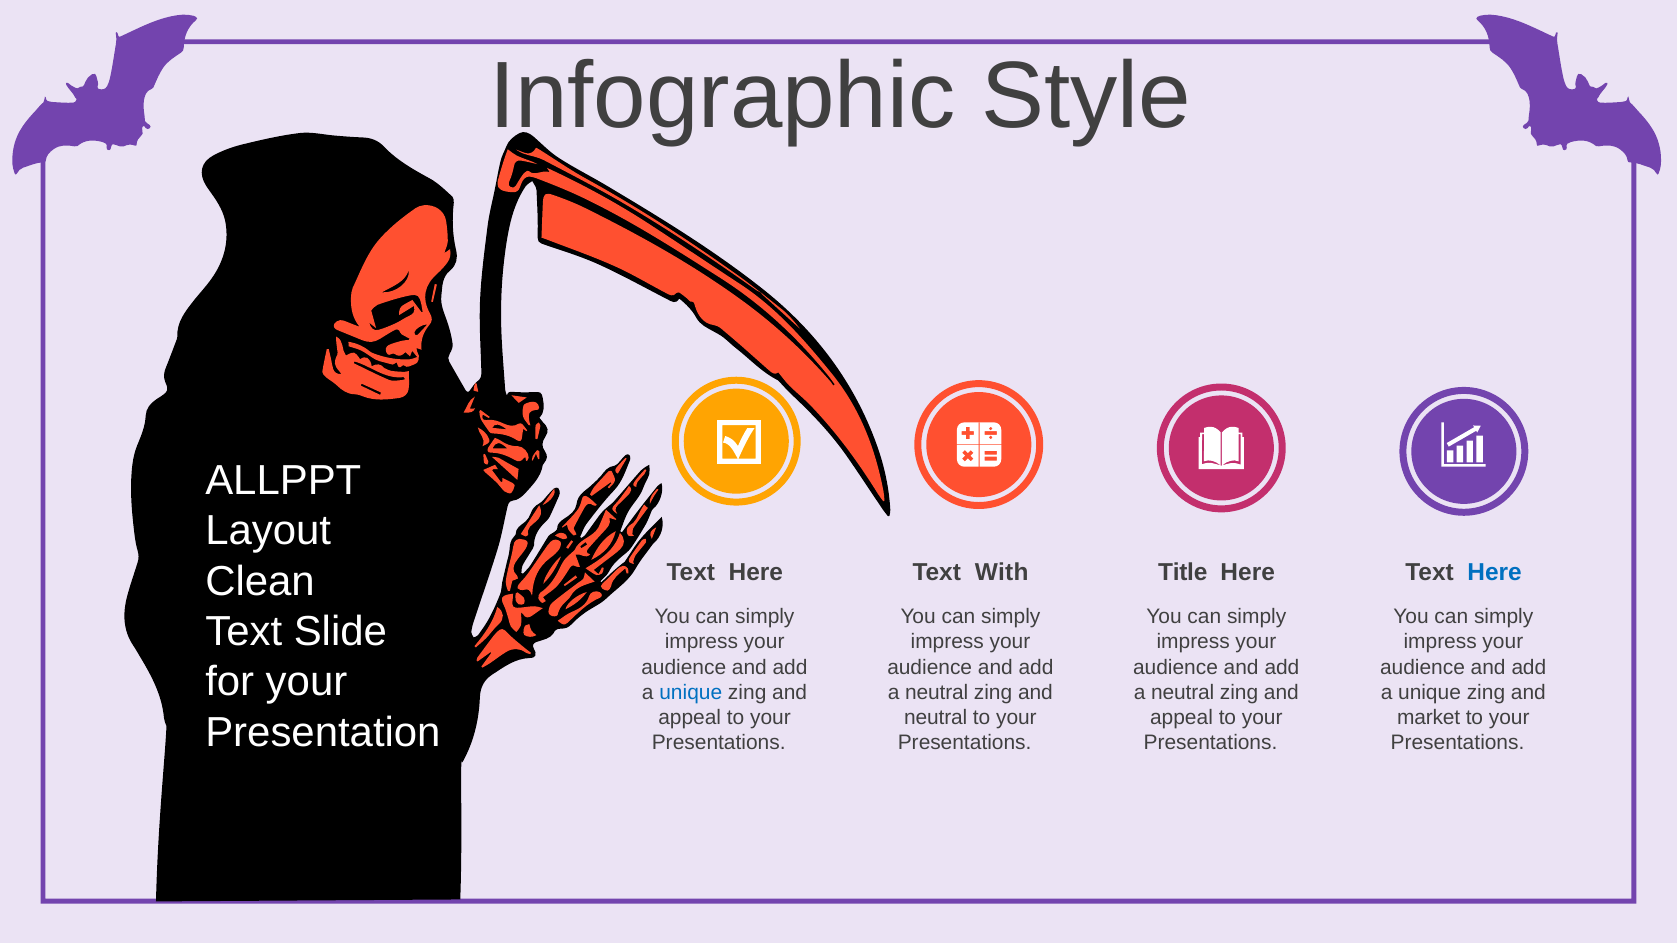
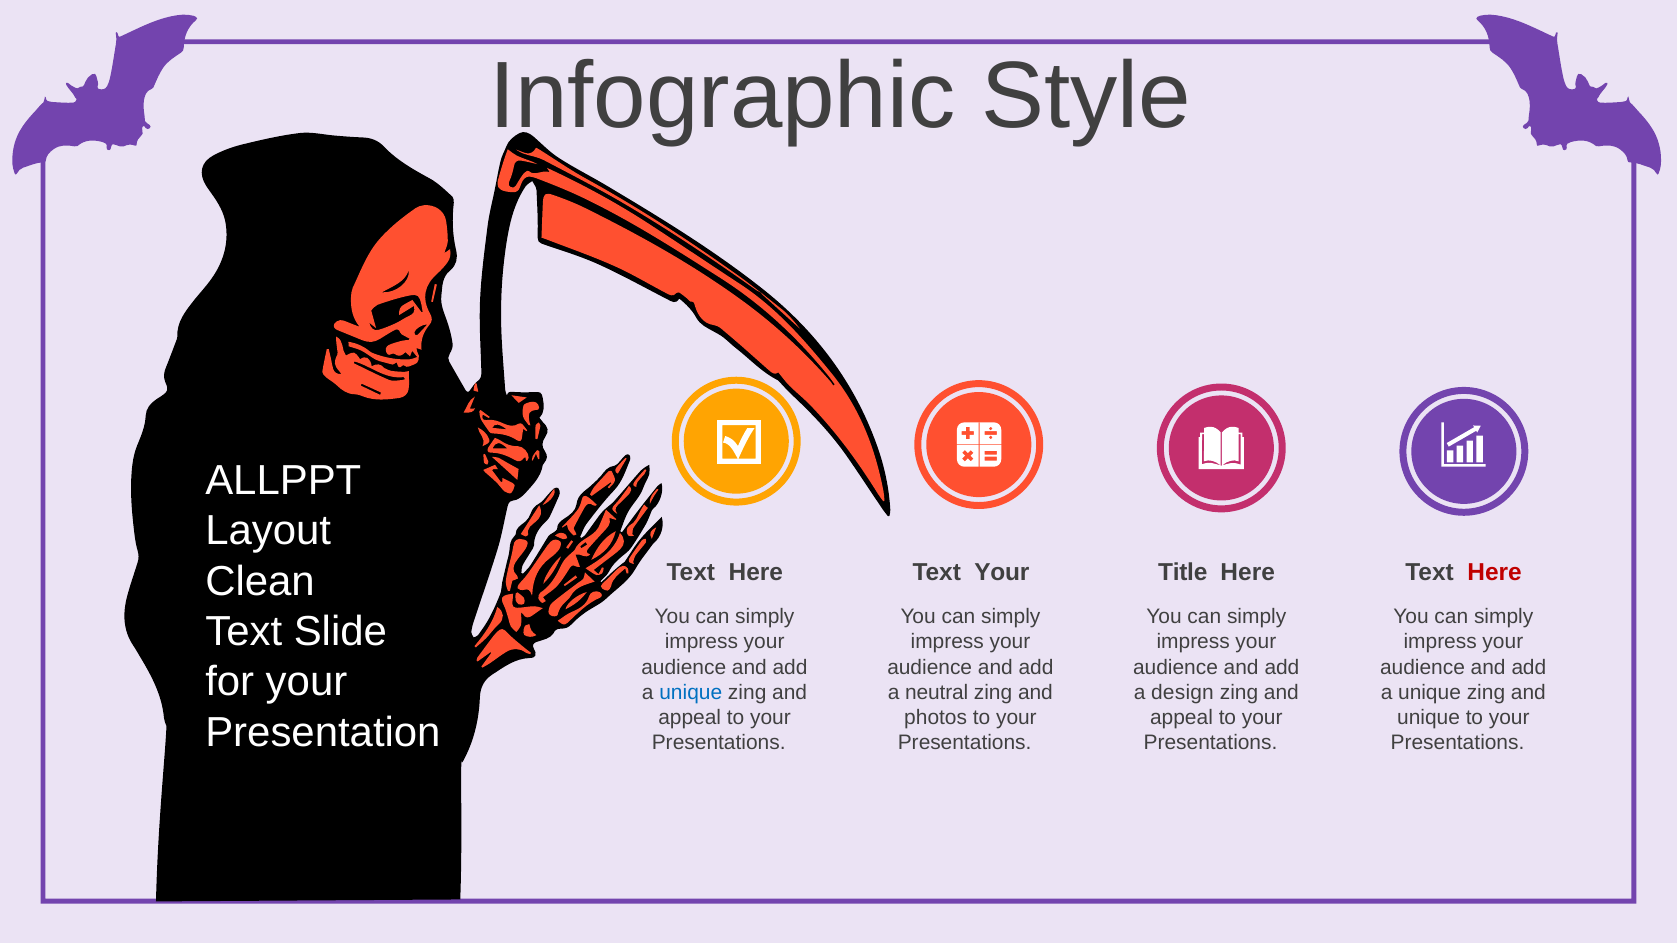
Text With: With -> Your (1002, 573)
Here colour: blue -> red (1495, 573)
neutral: neutral -> design (1183, 692)
neutral: neutral -> photos (936, 718)
market: market -> unique (1429, 718)
